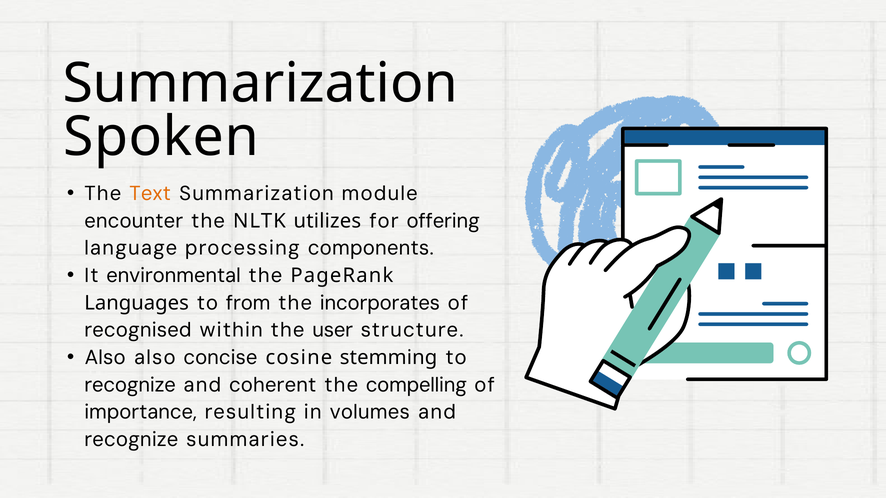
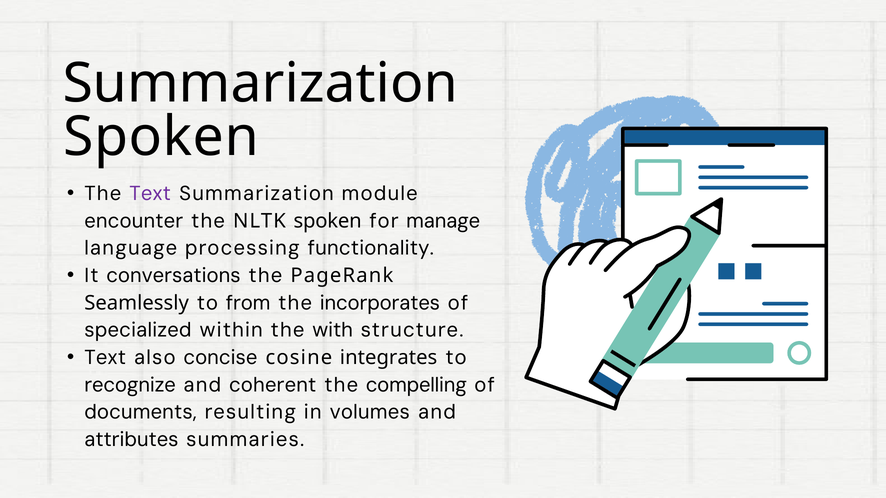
Text colour: orange -> purple (150, 194)
NLTK utilizes: utilizes -> spoken (328, 221)
offering: offering -> manage (443, 221)
components: components -> functionality (371, 248)
environmental: environmental -> conversations (173, 276)
Languages: Languages -> Seamlessly (137, 303)
recognised: recognised -> specialized (138, 330)
user: user -> with (333, 330)
Also: Also -> Text (105, 358)
stemming: stemming -> integrates (389, 358)
importance: importance -> documents (141, 413)
recognize: recognize -> attributes (131, 440)
